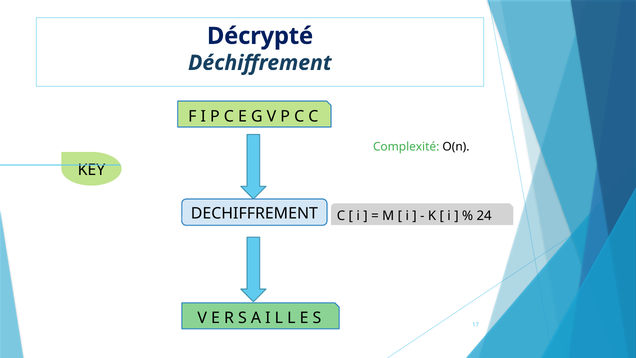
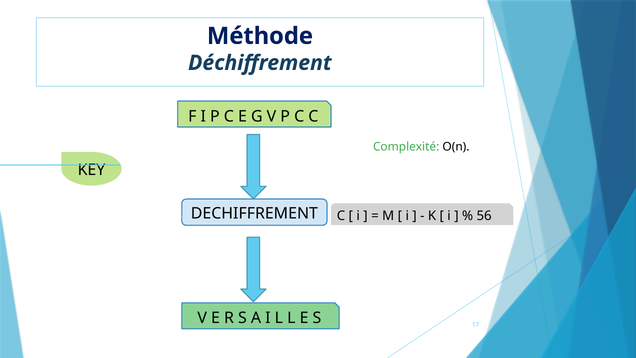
Décrypté: Décrypté -> Méthode (260, 36)
24: 24 -> 56 (484, 216)
